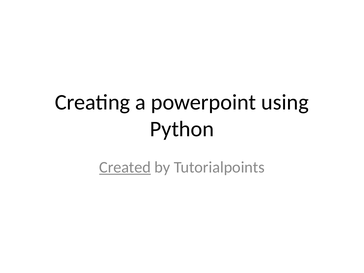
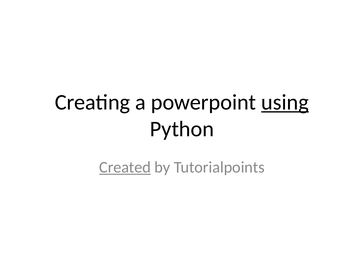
using underline: none -> present (285, 102)
